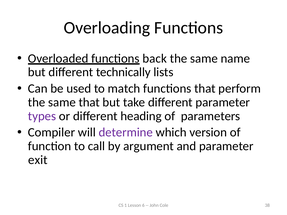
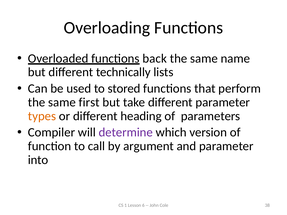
match: match -> stored (124, 89)
same that: that -> first (89, 102)
types colour: purple -> orange (42, 116)
exit: exit -> into (38, 160)
